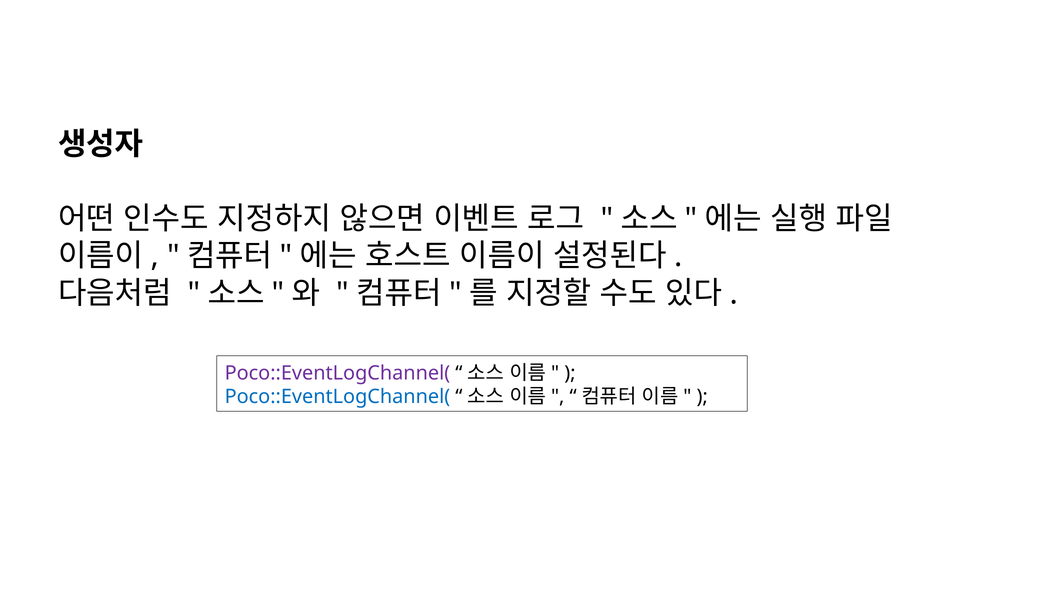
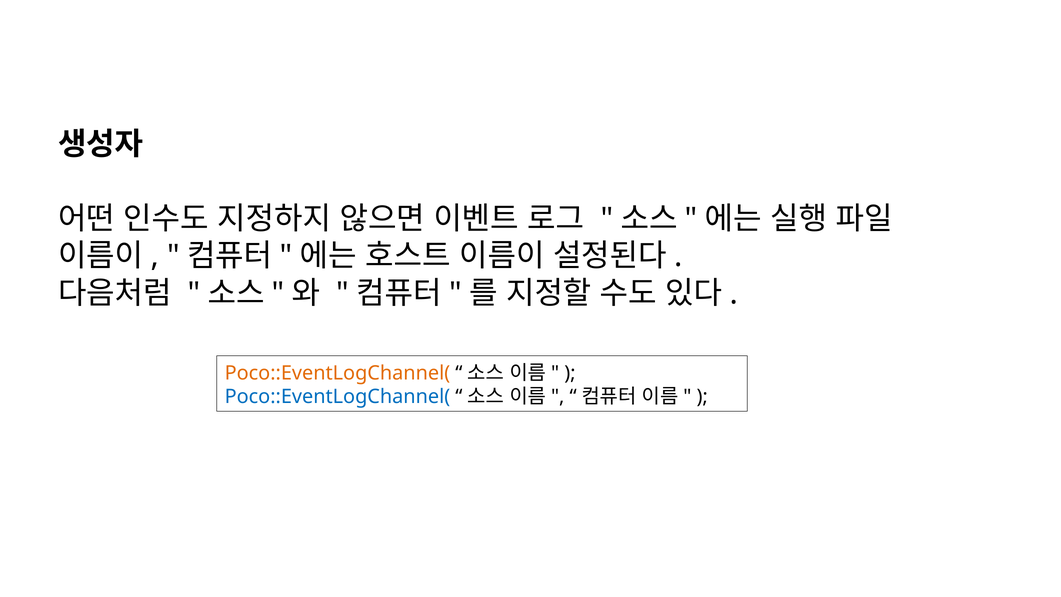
Poco::EventLogChannel( colour: purple -> orange (337, 373)
